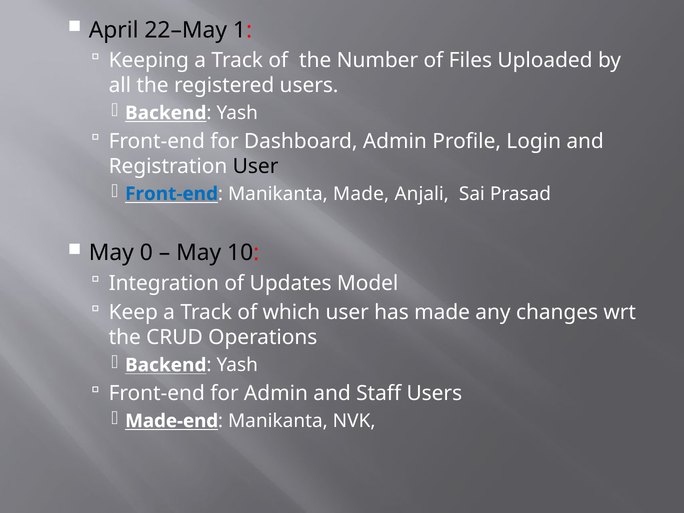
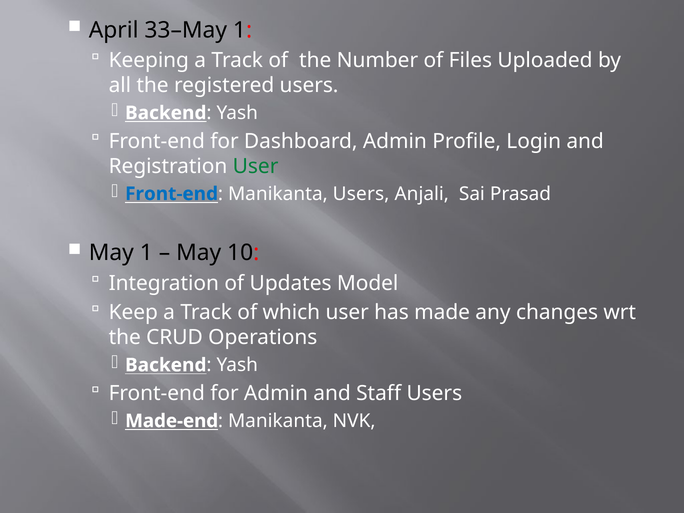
22–May: 22–May -> 33–May (186, 30)
User colour: black -> green (256, 166)
Manikanta Made: Made -> Users (361, 194)
May 0: 0 -> 1 (146, 253)
